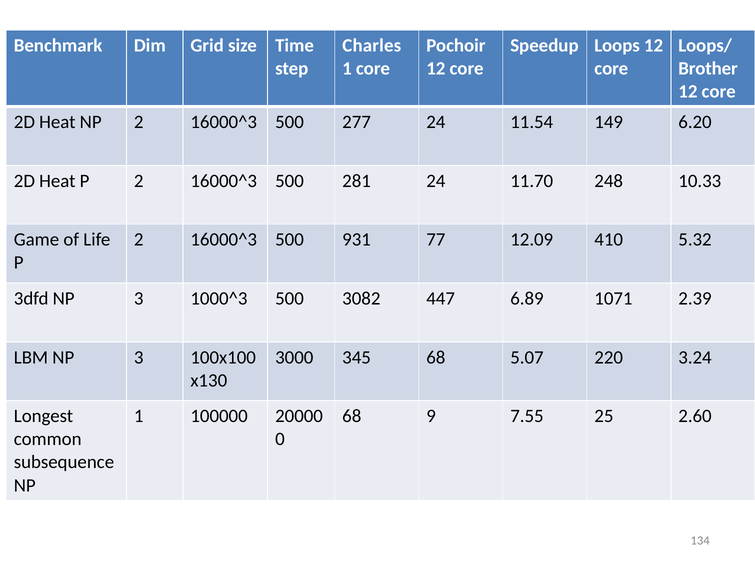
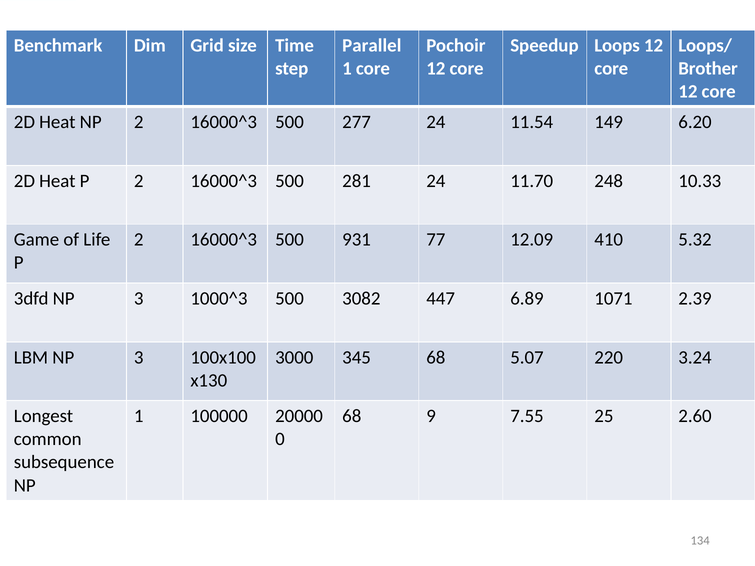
Charles: Charles -> Parallel (372, 45)
